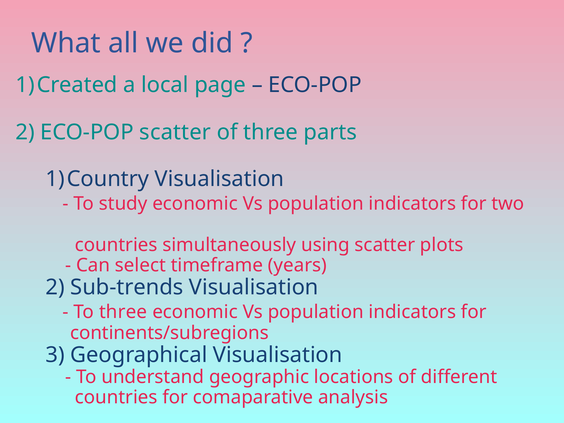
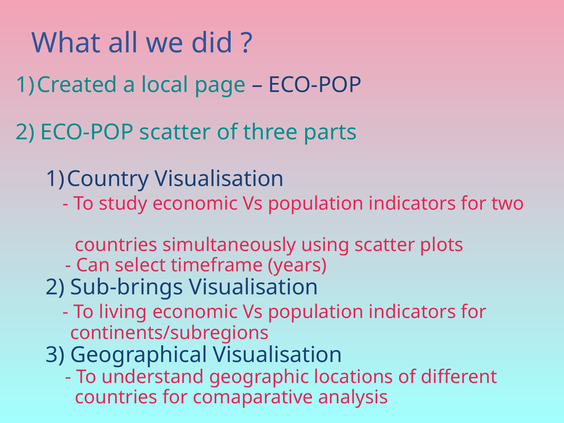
Sub-trends: Sub-trends -> Sub-brings (127, 287)
To three: three -> living (123, 312)
